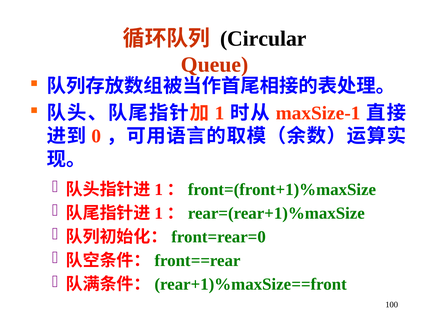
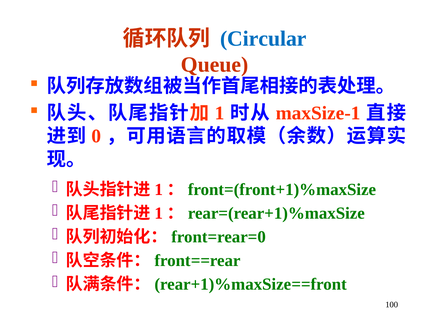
Circular colour: black -> blue (263, 39)
